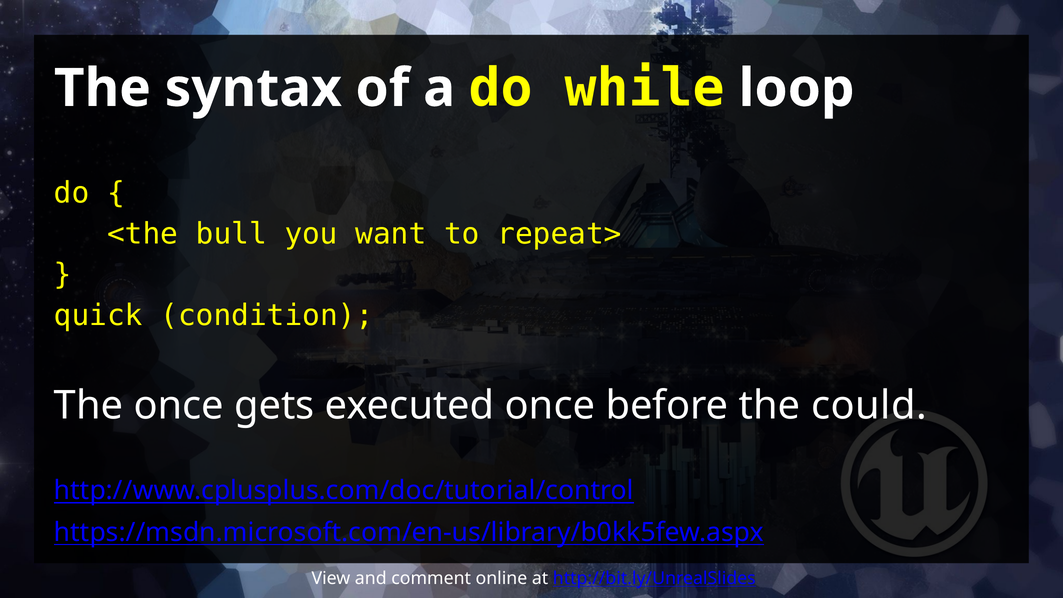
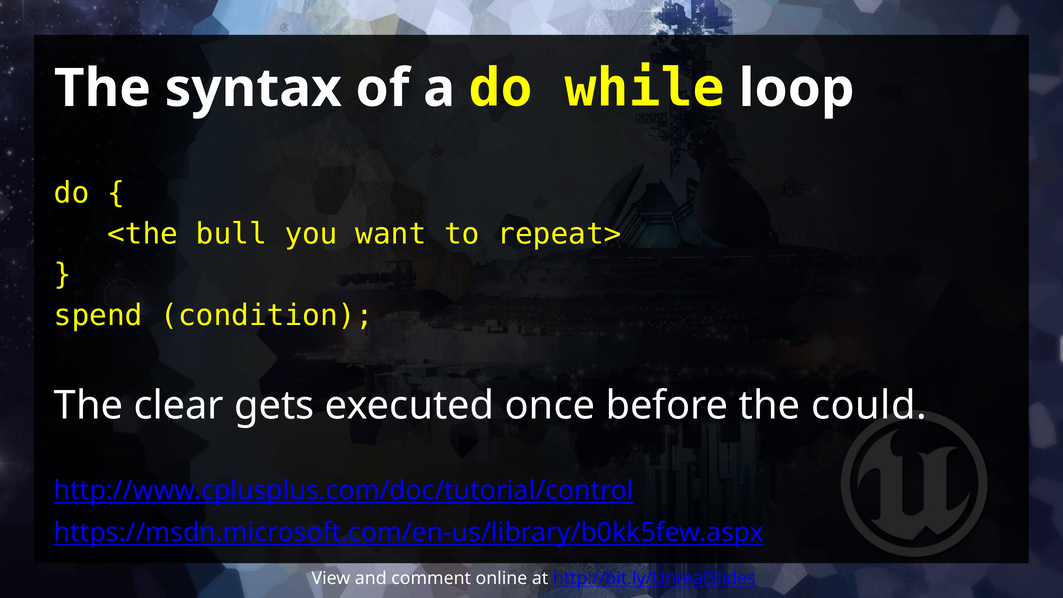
quick: quick -> spend (98, 315)
The once: once -> clear (179, 406)
